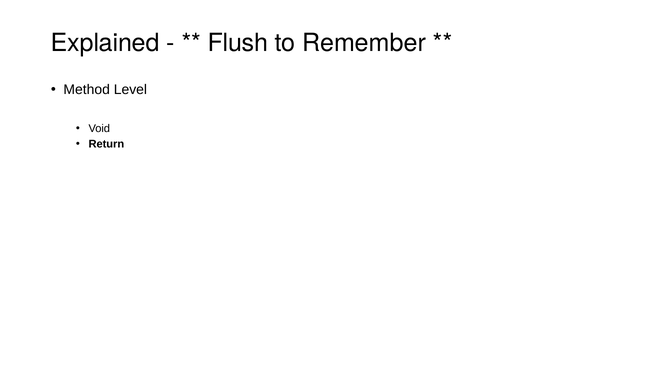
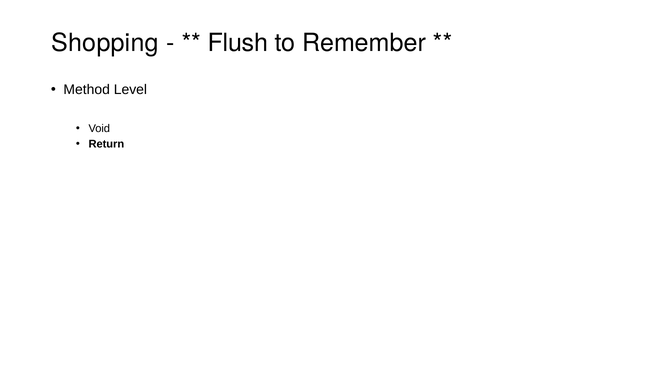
Explained: Explained -> Shopping (105, 43)
